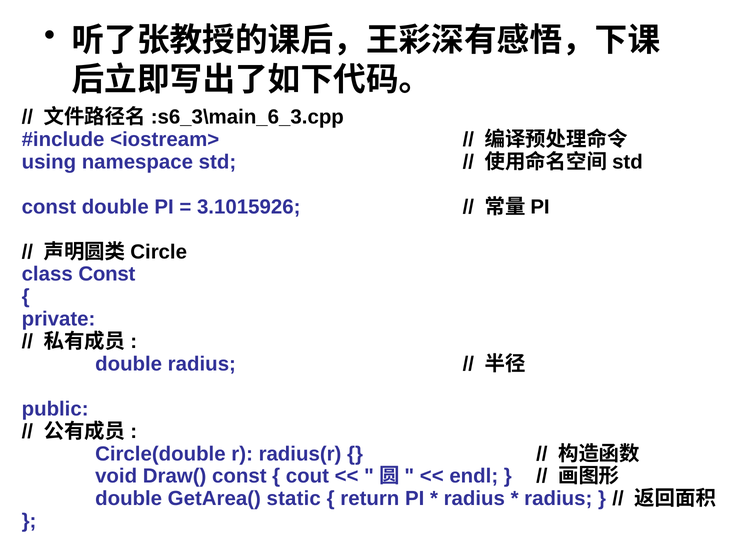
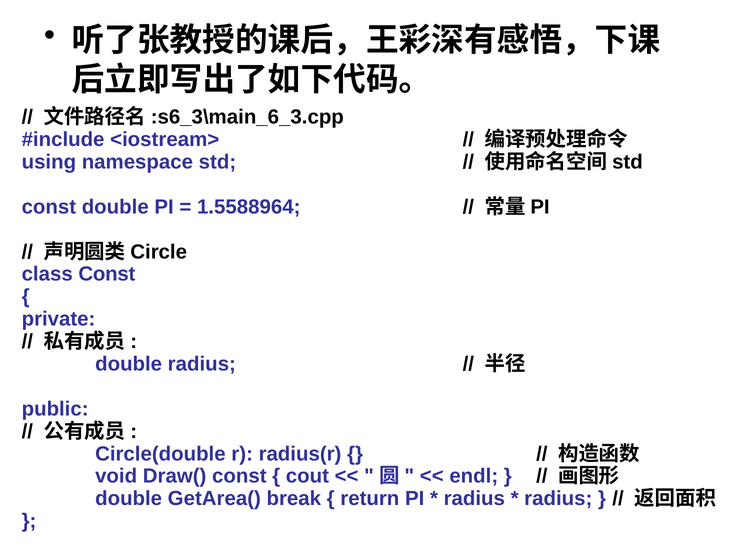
3.1015926: 3.1015926 -> 1.5588964 (249, 207)
static: static -> break (294, 499)
